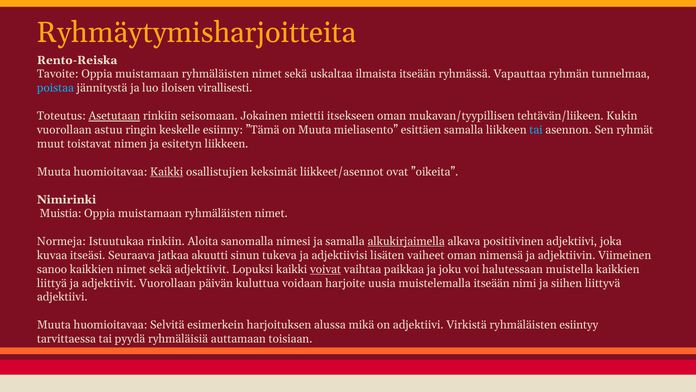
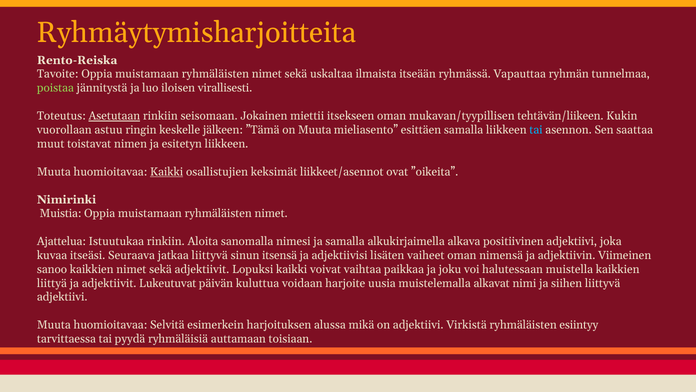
poistaa colour: light blue -> light green (55, 88)
esiinny: esiinny -> jälkeen (223, 130)
ryhmät: ryhmät -> saattaa (635, 130)
Normeja: Normeja -> Ajattelua (61, 241)
alkukirjaimella underline: present -> none (406, 241)
jatkaa akuutti: akuutti -> liittyvä (210, 255)
tukeva: tukeva -> itsensä (279, 255)
voivat underline: present -> none (326, 269)
adjektiivit Vuorollaan: Vuorollaan -> Lukeutuvat (168, 283)
muistelemalla itseään: itseään -> alkavat (492, 283)
